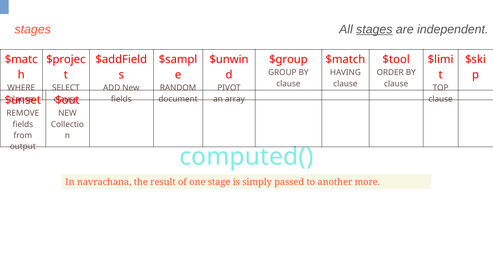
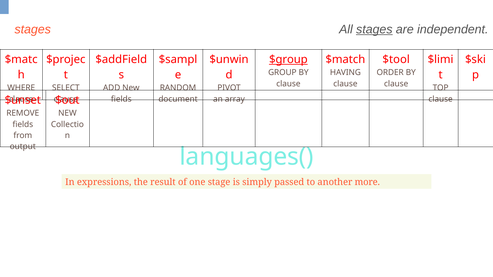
$group underline: none -> present (288, 59)
computed(: computed( -> languages( (247, 157)
navrachana: navrachana -> expressions (104, 182)
